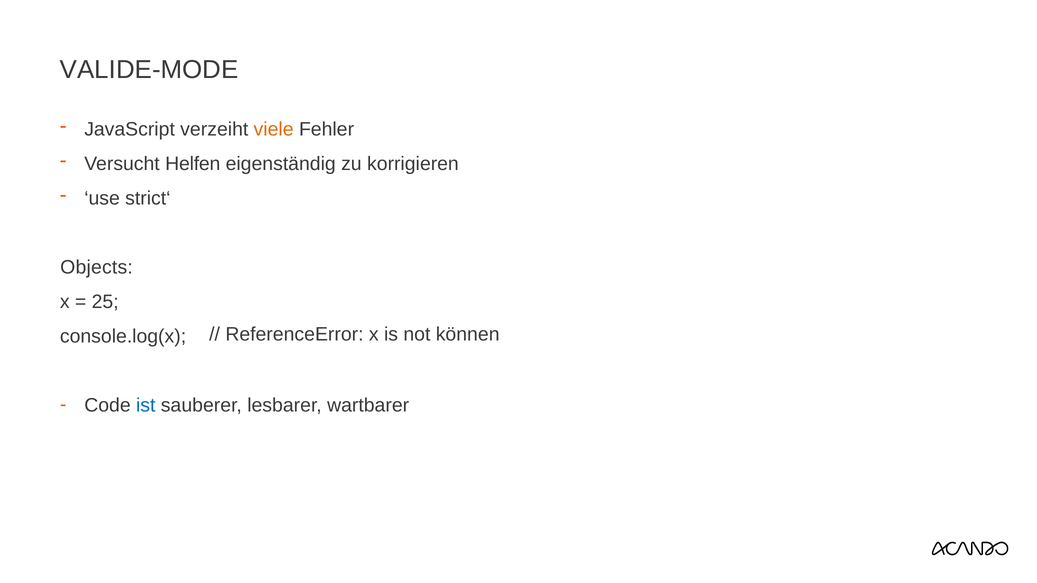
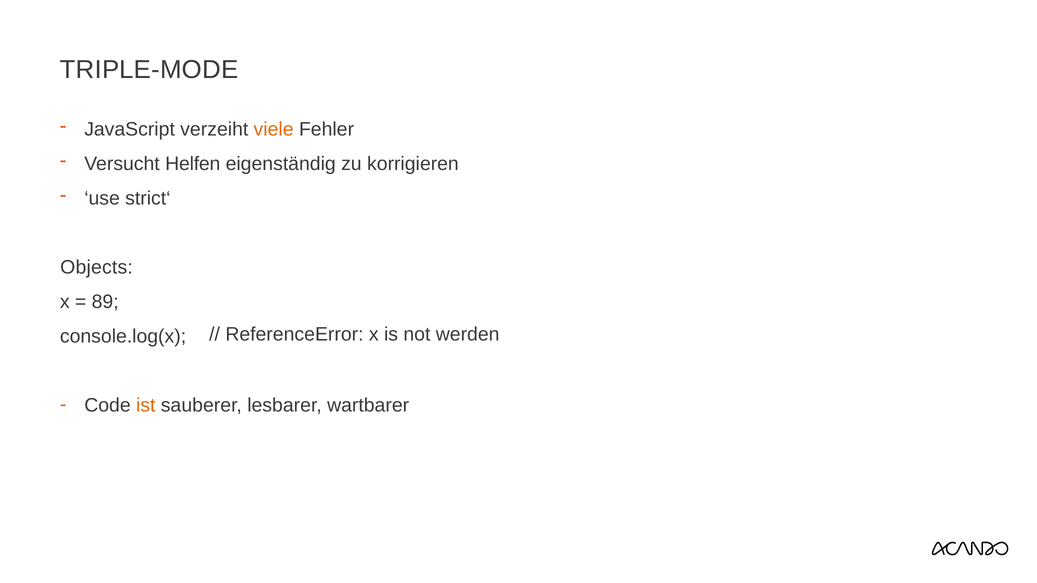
VALIDE-MODE: VALIDE-MODE -> TRIPLE-MODE (149, 70)
25: 25 -> 89 (105, 302)
können: können -> werden (468, 335)
ist colour: blue -> orange (146, 405)
